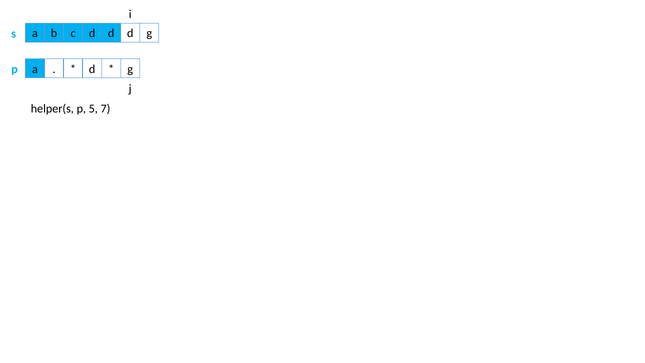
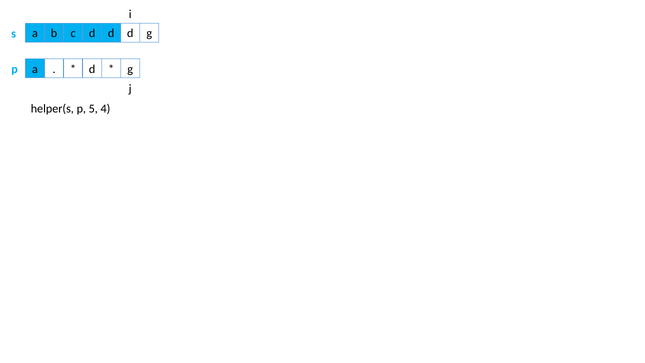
7: 7 -> 4 (105, 109)
